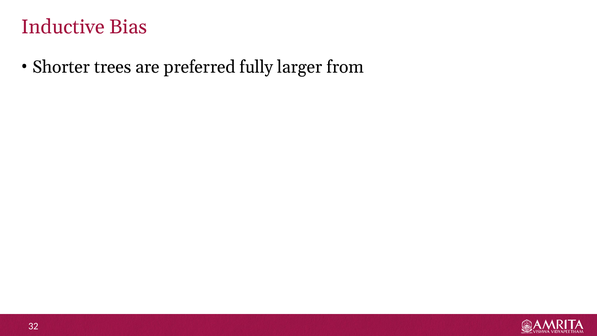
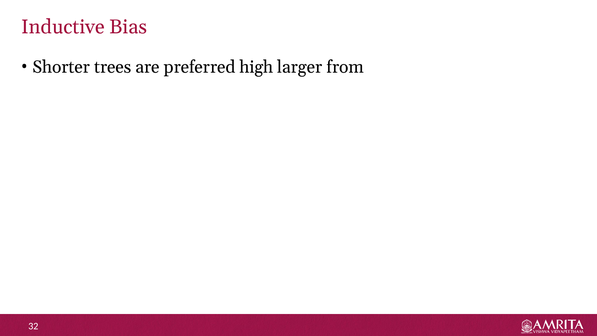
fully: fully -> high (256, 67)
